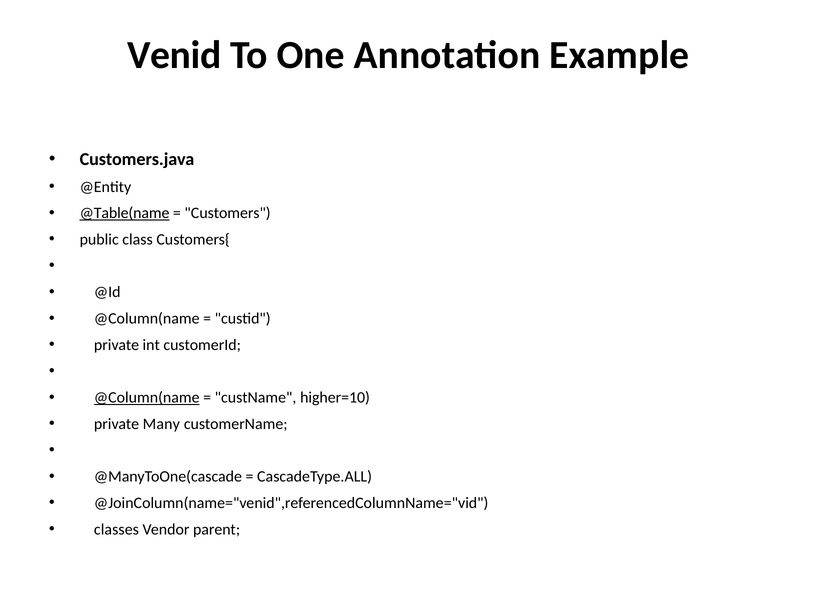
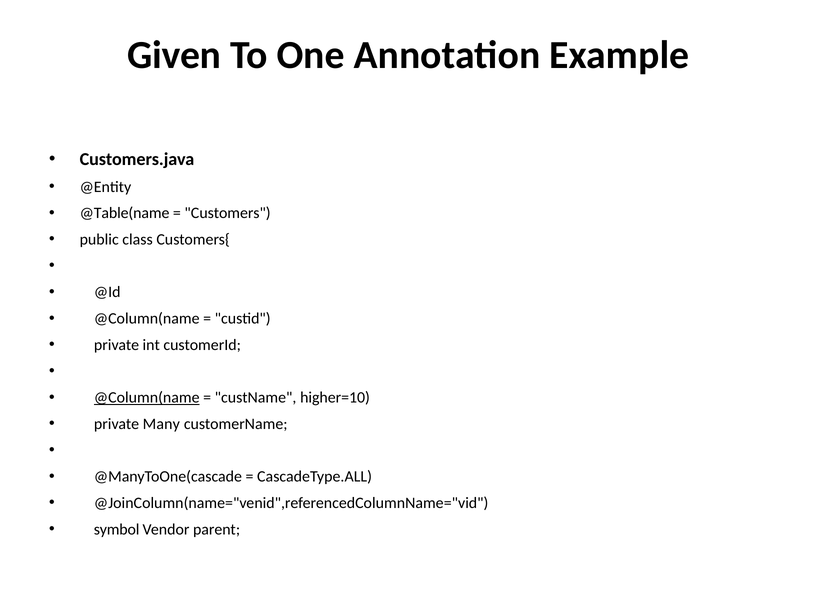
Venid: Venid -> Given (174, 55)
@Table(name underline: present -> none (125, 213)
classes: classes -> symbol (117, 529)
